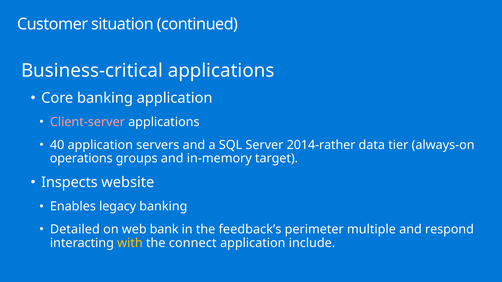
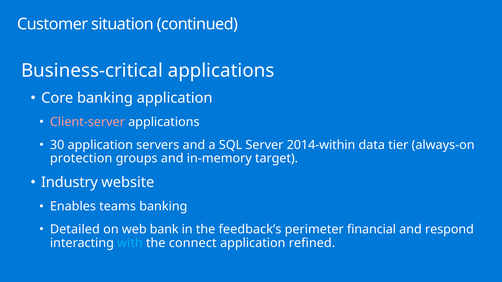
40: 40 -> 30 (57, 145)
2014-rather: 2014-rather -> 2014-within (321, 145)
operations: operations -> protection (81, 159)
Inspects: Inspects -> Industry (69, 183)
legacy: legacy -> teams (118, 207)
multiple: multiple -> financial (371, 230)
with colour: yellow -> light blue (130, 243)
include: include -> refined (312, 243)
